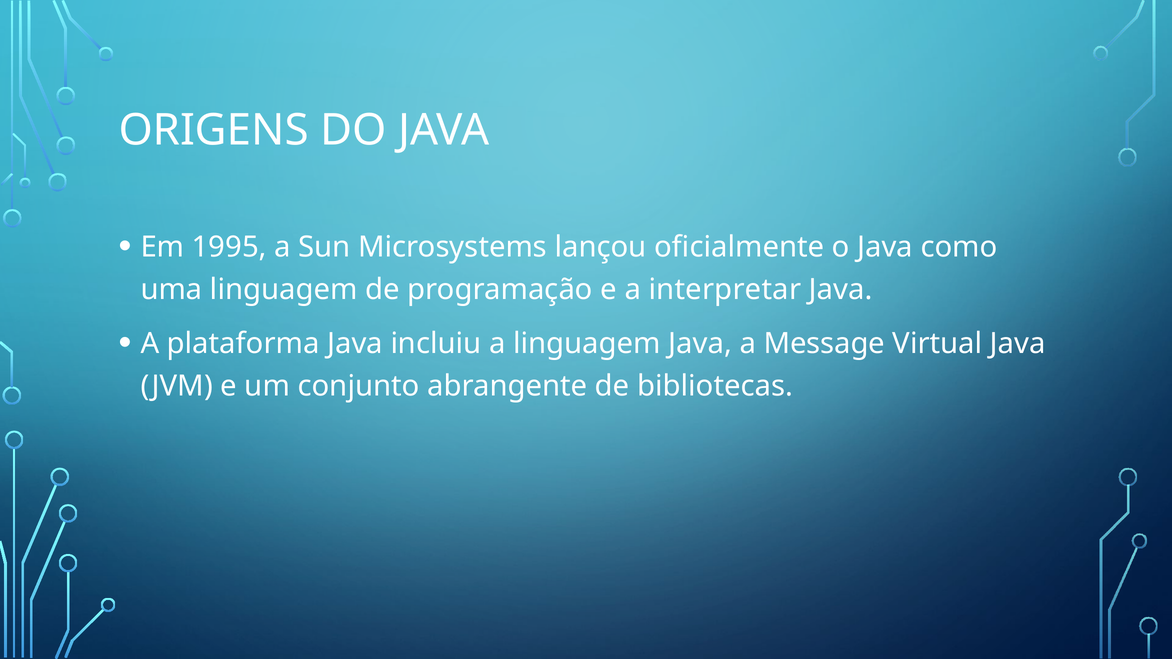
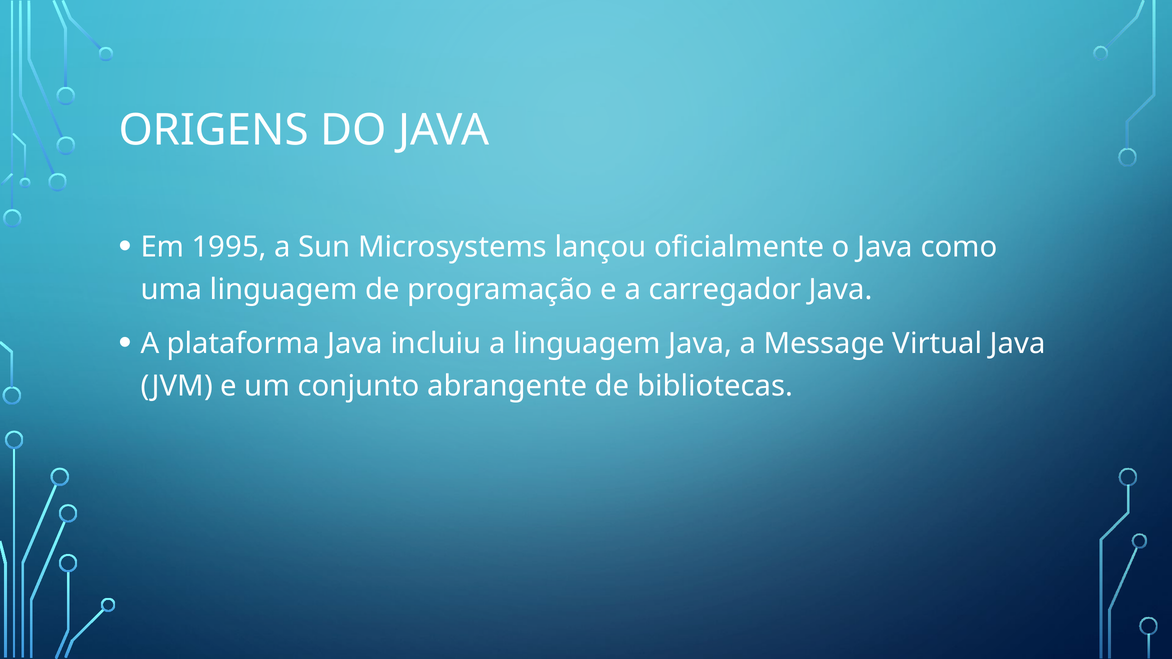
interpretar: interpretar -> carregador (725, 289)
